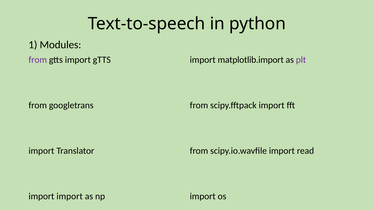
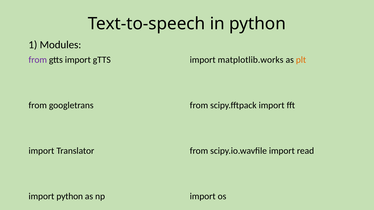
matplotlib.import: matplotlib.import -> matplotlib.works (251, 60)
plt colour: purple -> orange (301, 60)
import import: import -> python (70, 197)
